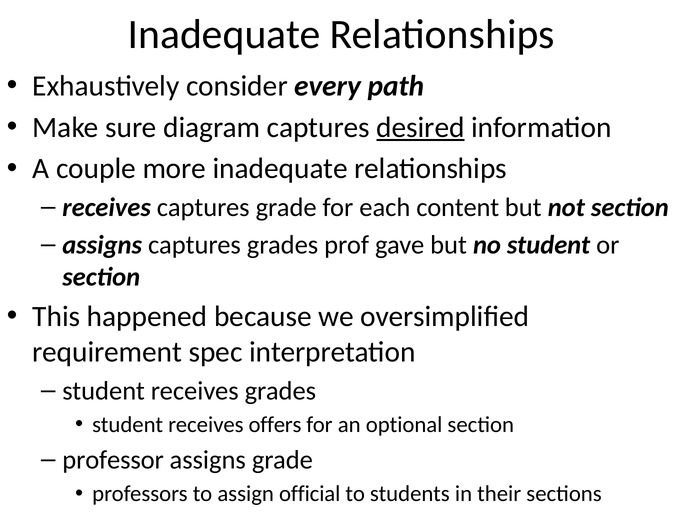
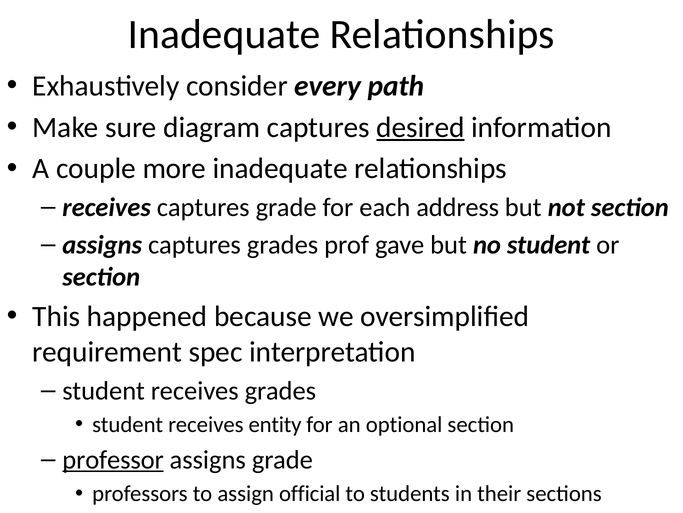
content: content -> address (458, 207)
offers: offers -> entity (275, 424)
professor underline: none -> present (113, 459)
